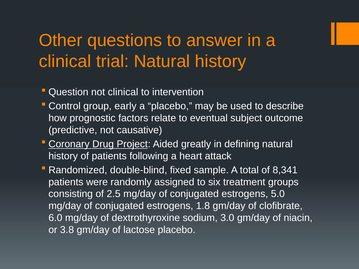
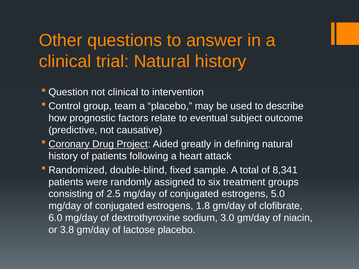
early: early -> team (126, 106)
